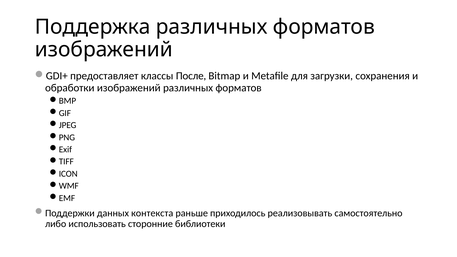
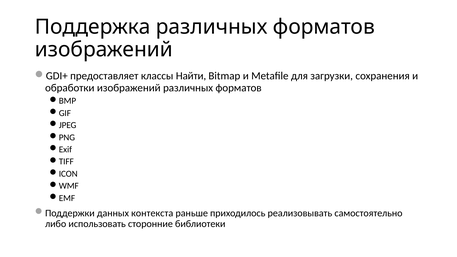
После: После -> Найти (191, 76)
